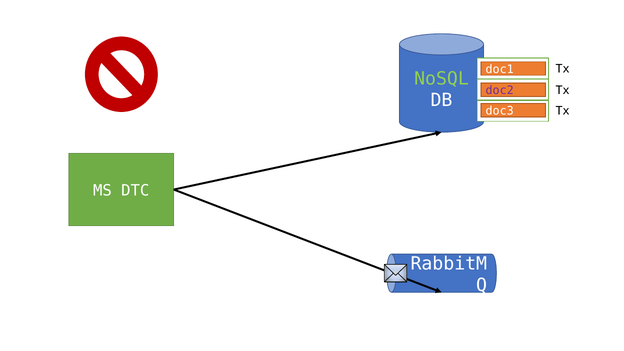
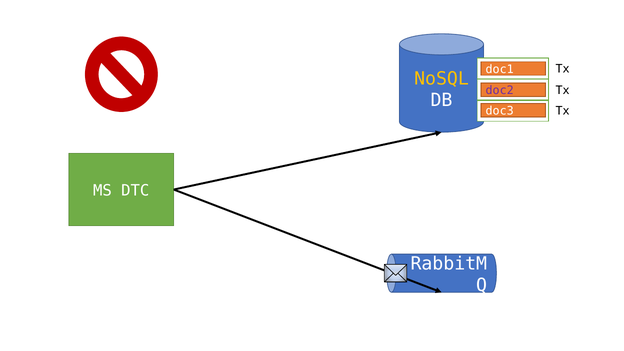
NoSQL colour: light green -> yellow (441, 79)
